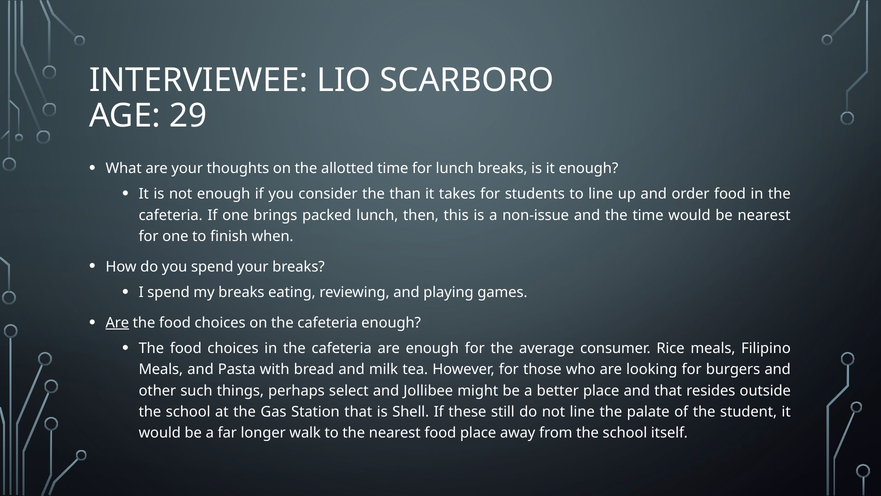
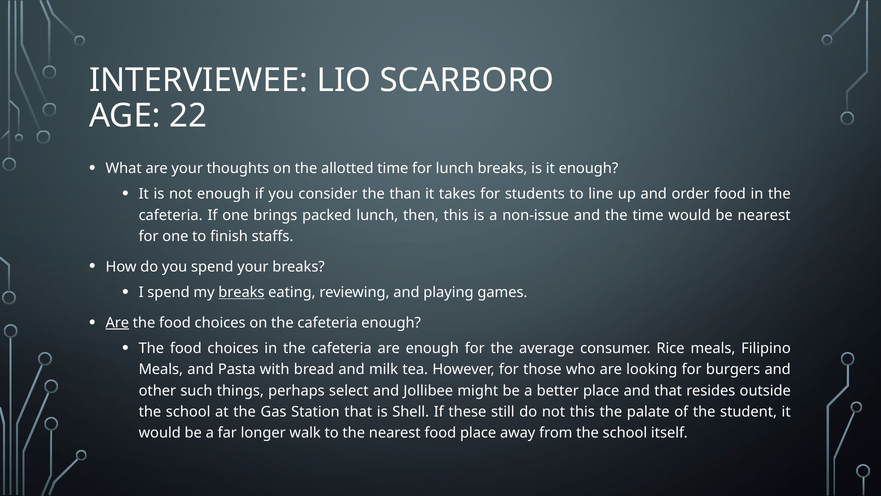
29: 29 -> 22 (188, 116)
when: when -> staffs (273, 236)
breaks underline: none -> present (241, 292)
not line: line -> this (582, 412)
